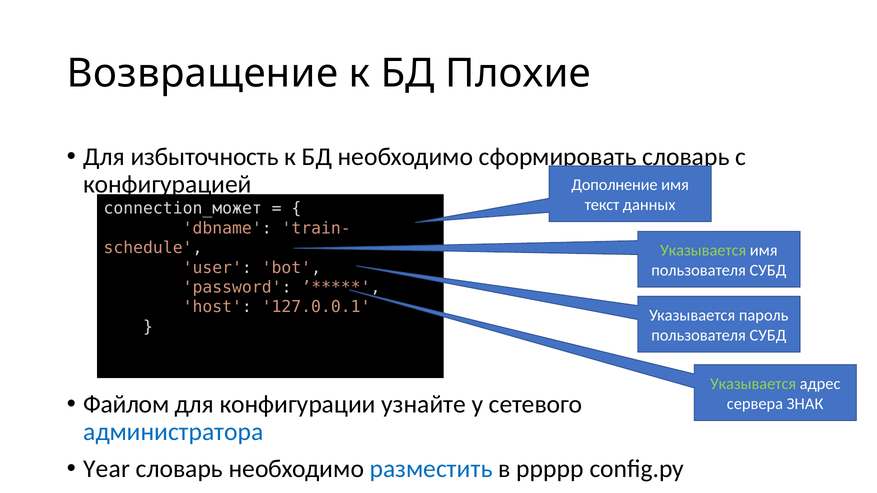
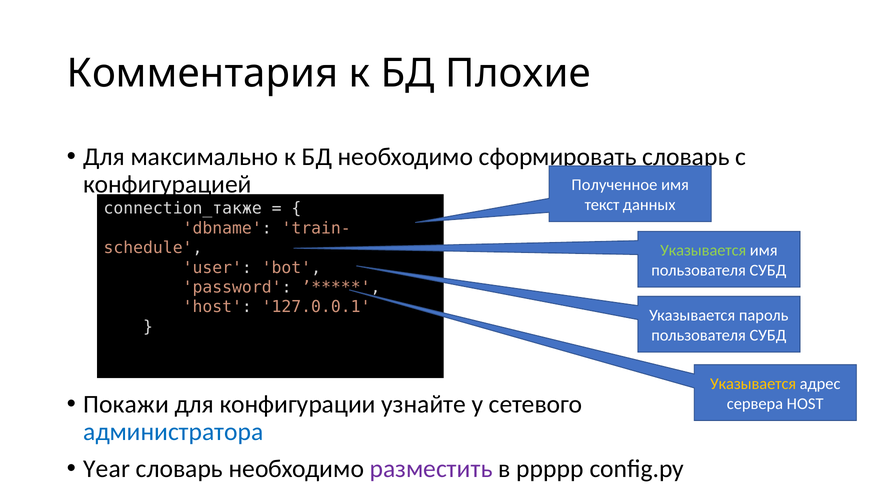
Возвращение: Возвращение -> Комментария (203, 74)
избыточность: избыточность -> максимально (205, 157)
Дополнение: Дополнение -> Полученное (614, 185)
connection_может: connection_может -> connection_также (183, 209)
Указывается colour: light green -> yellow (753, 384)
Файлом: Файлом -> Покажи (126, 405)
сервера ЗНАК: ЗНАК -> HOST (805, 404)
разместить colour: blue -> purple (431, 469)
